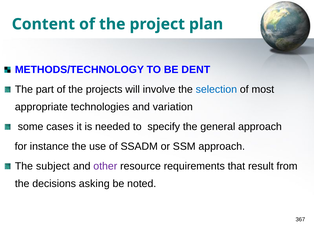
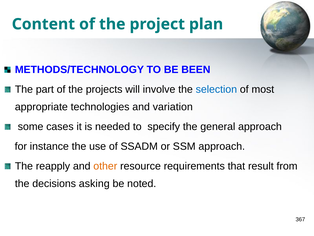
DENT: DENT -> BEEN (196, 70)
subject: subject -> reapply (53, 166)
other colour: purple -> orange (105, 166)
